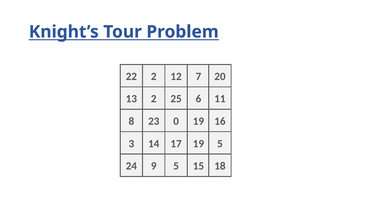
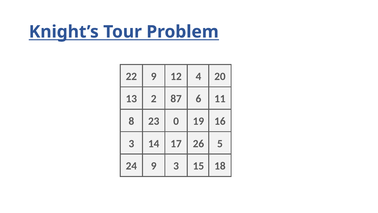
22 2: 2 -> 9 (154, 76)
7: 7 -> 4 (198, 76)
25: 25 -> 87 (176, 99)
17 19: 19 -> 26 (198, 143)
9 5: 5 -> 3 (176, 166)
